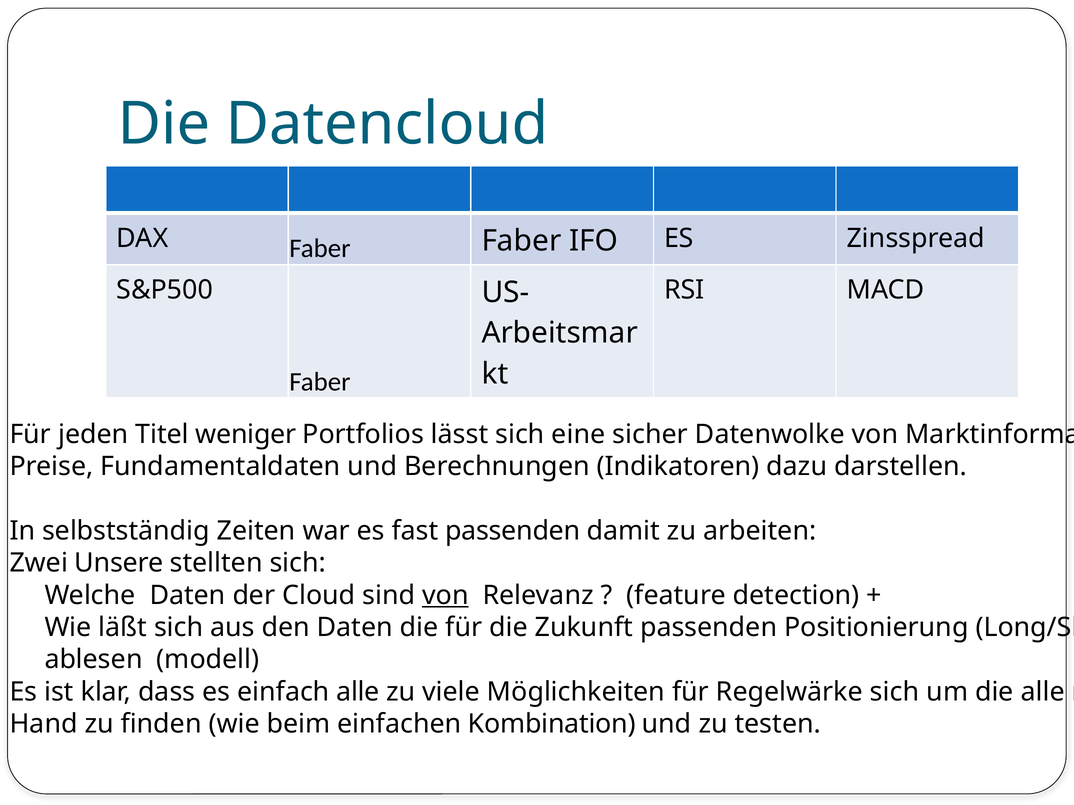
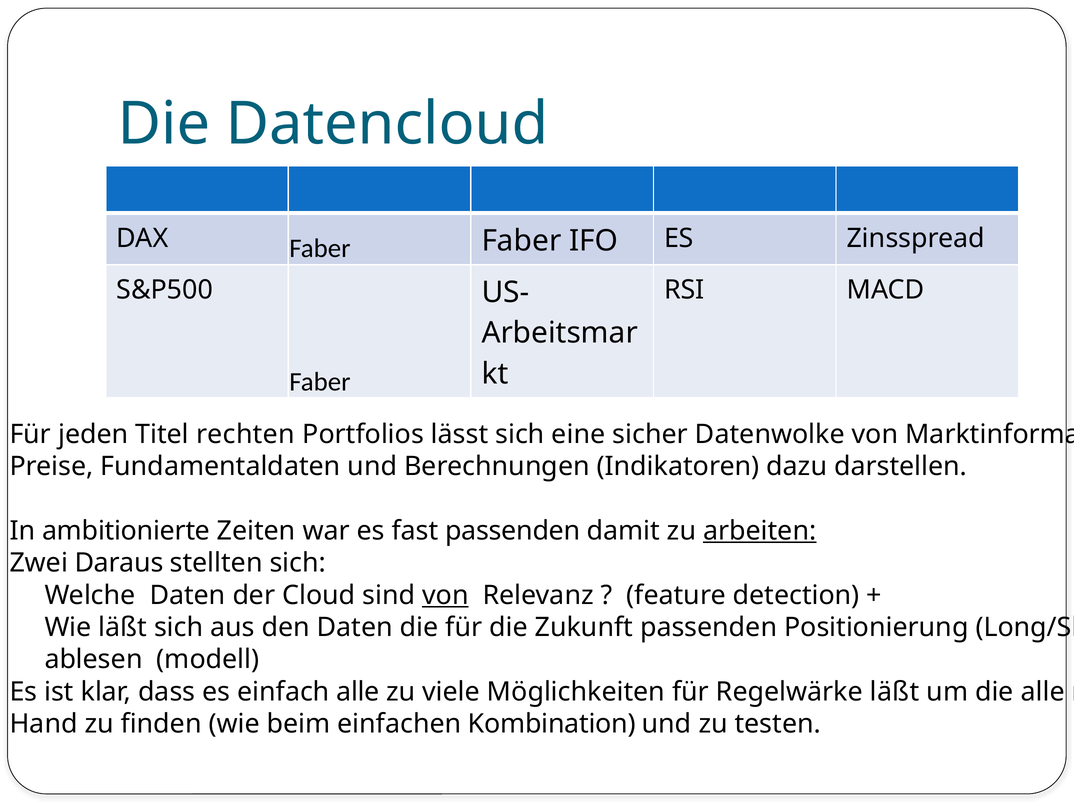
weniger: weniger -> rechten (246, 434)
selbstständig: selbstständig -> ambitionierte (126, 531)
arbeiten underline: none -> present (760, 531)
Unsere: Unsere -> Daraus (119, 563)
Regelwärke sich: sich -> läßt (895, 692)
